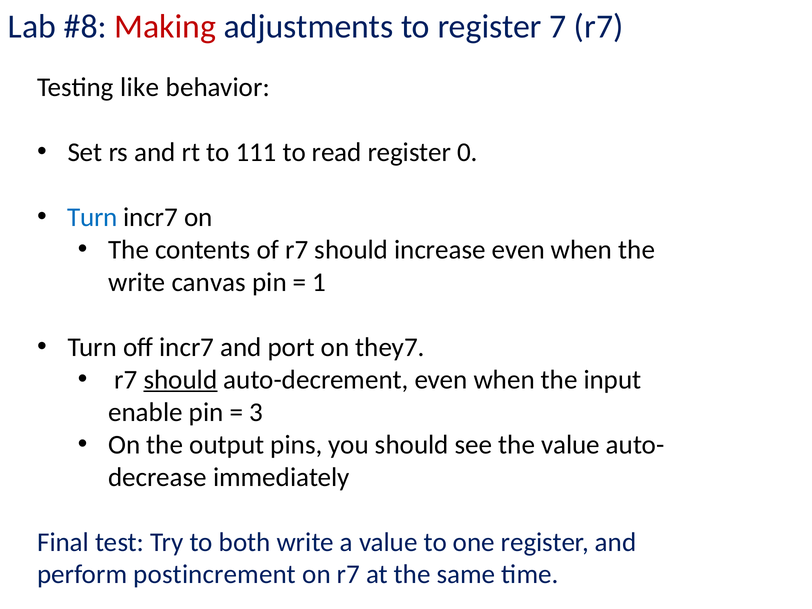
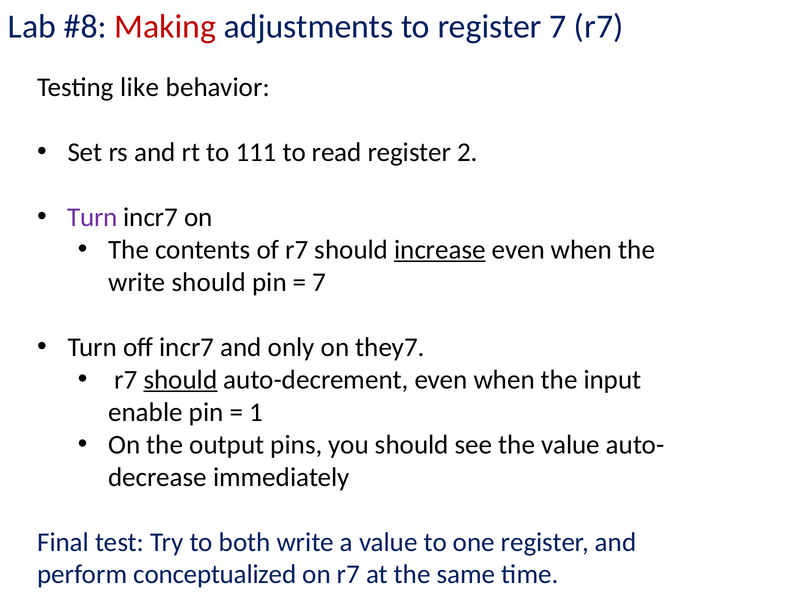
0: 0 -> 2 (468, 152)
Turn colour: blue -> purple (92, 217)
increase underline: none -> present (440, 250)
write canvas: canvas -> should (209, 282)
1: 1 -> 7 (319, 282)
port: port -> only (291, 347)
3: 3 -> 1 (256, 412)
postincrement: postincrement -> conceptualized (215, 575)
